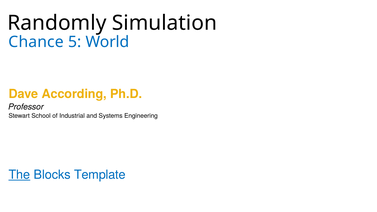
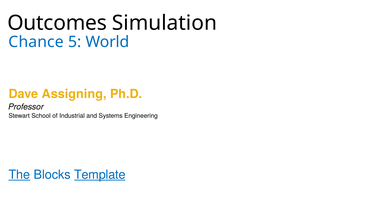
Randomly: Randomly -> Outcomes (57, 23)
According: According -> Assigning (74, 94)
Template underline: none -> present (100, 175)
